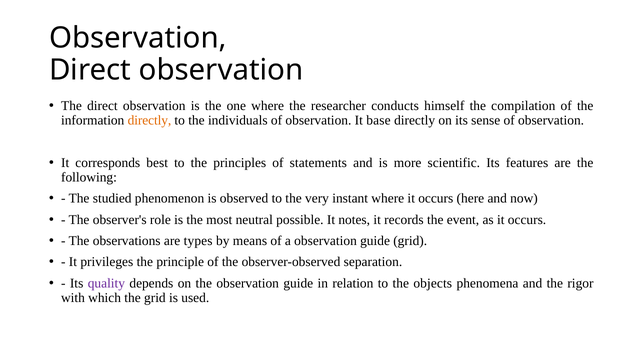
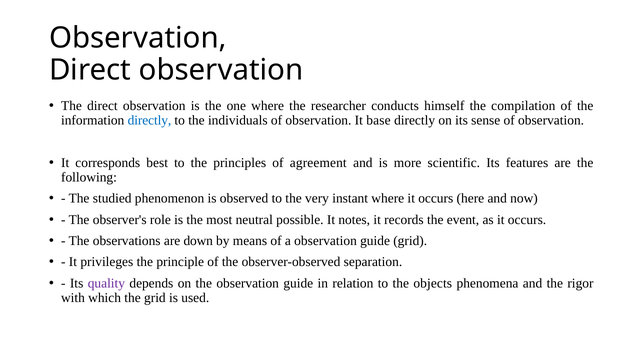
directly colour: orange -> blue (149, 120)
statements: statements -> agreement (318, 163)
types: types -> down (198, 241)
